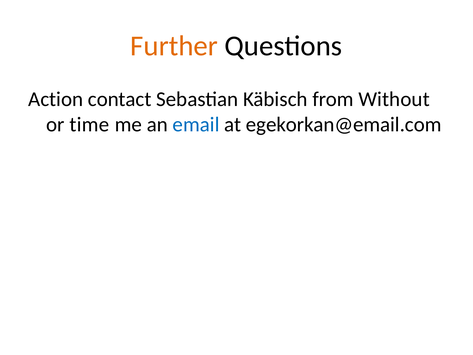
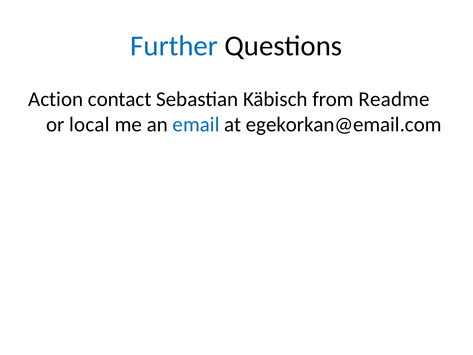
Further colour: orange -> blue (174, 46)
Without: Without -> Readme (394, 99)
time: time -> local (89, 124)
